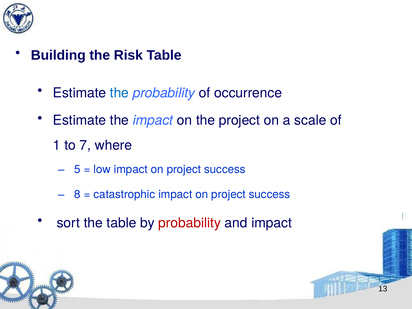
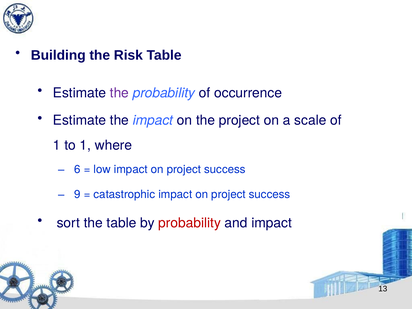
the colour: blue -> purple (119, 93)
to 7: 7 -> 1 (85, 145)
5: 5 -> 6 (77, 169)
8: 8 -> 9 (77, 194)
